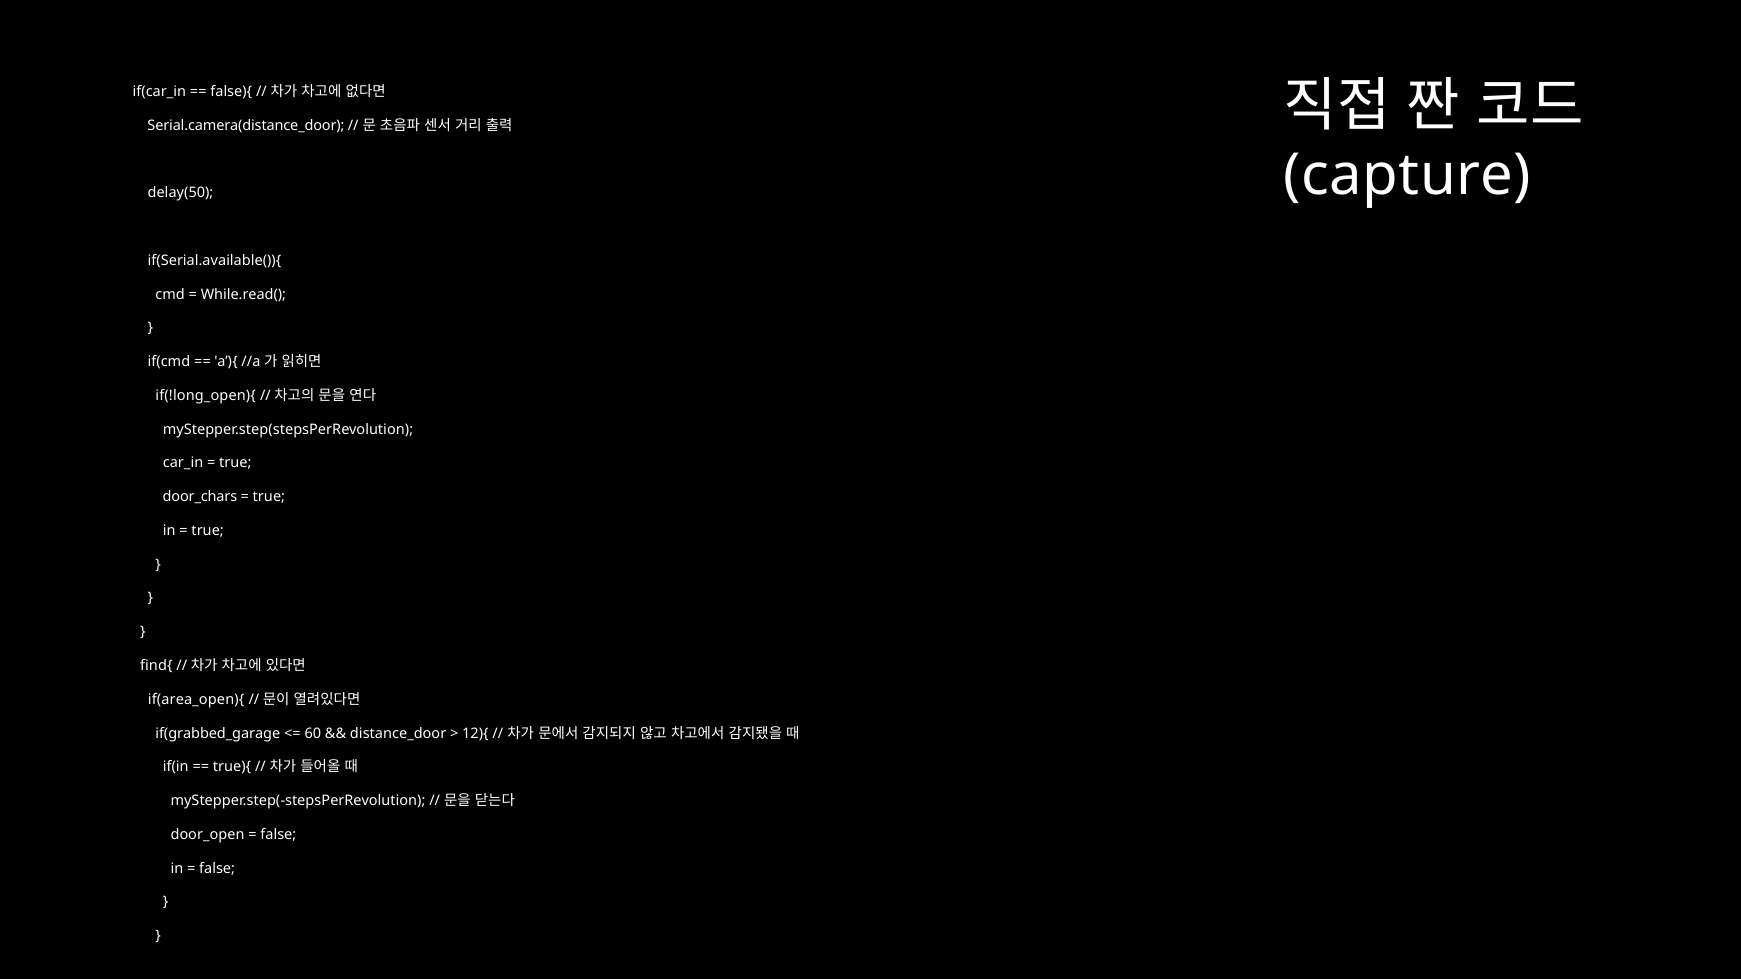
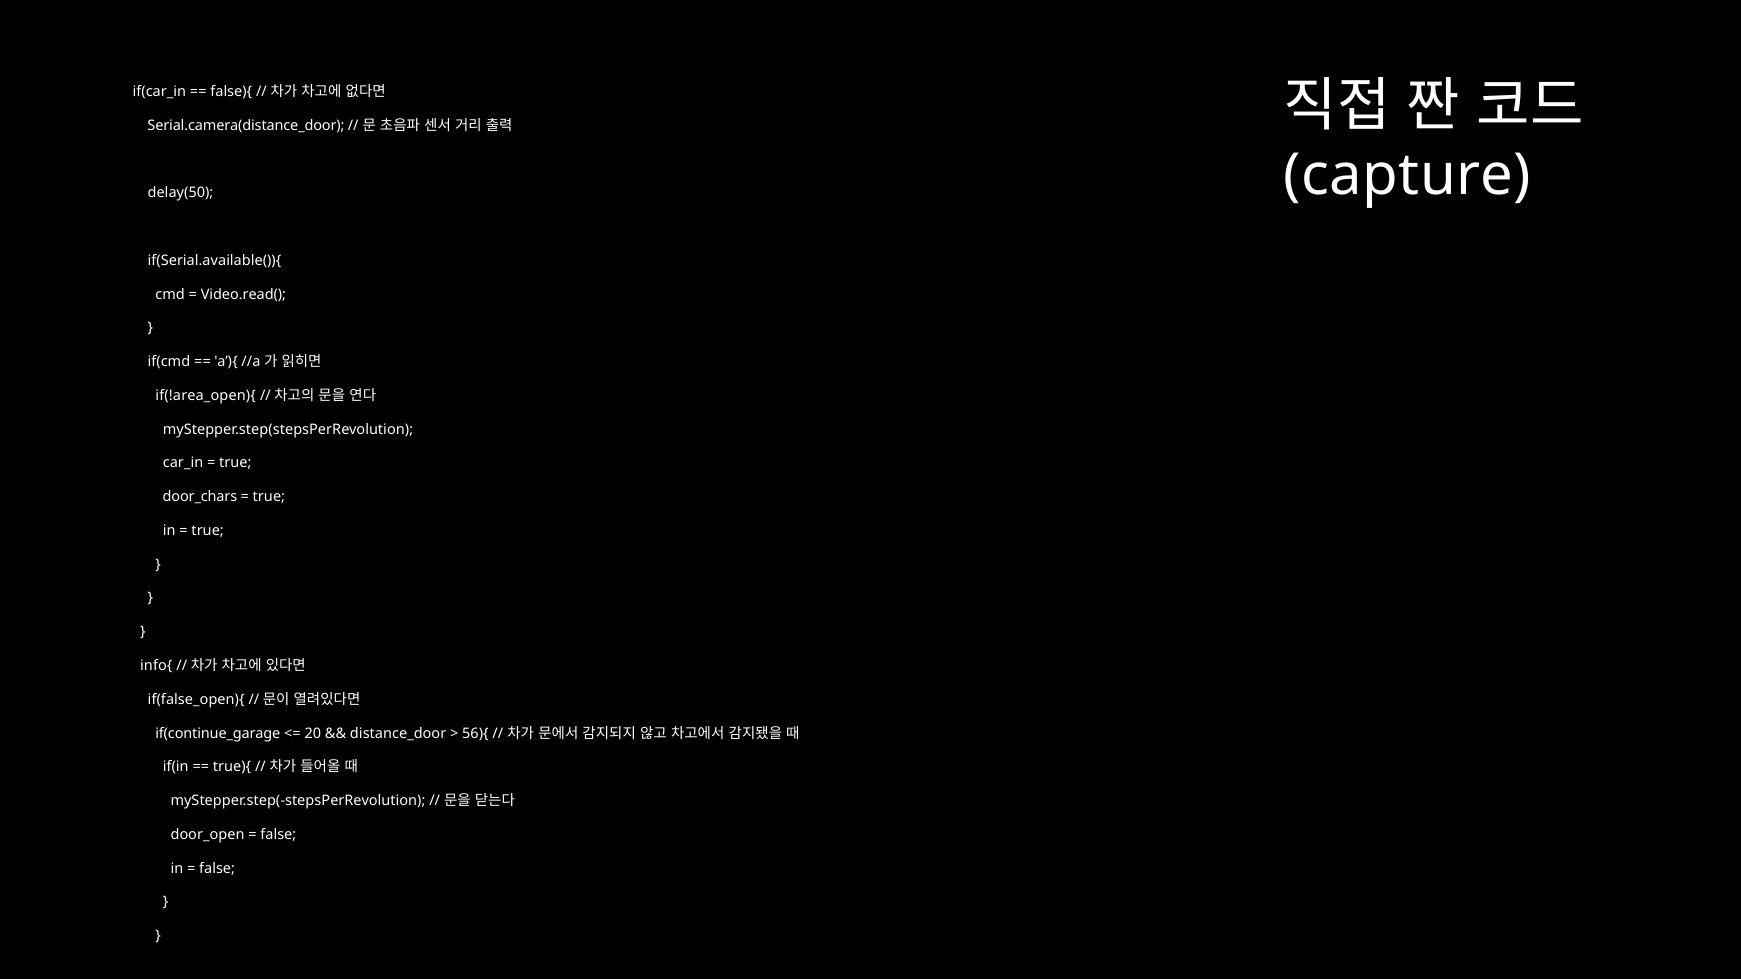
While.read(: While.read( -> Video.read( (243, 294)
if(!long_open){: if(!long_open){ -> if(!area_open){ (206, 396)
find{: find{ -> info{ (156, 666)
if(area_open){: if(area_open){ -> if(false_open){ (196, 700)
if(grabbed_garage: if(grabbed_garage -> if(continue_garage (218, 733)
60: 60 -> 20 (313, 733)
12){: 12){ -> 56){ (475, 733)
